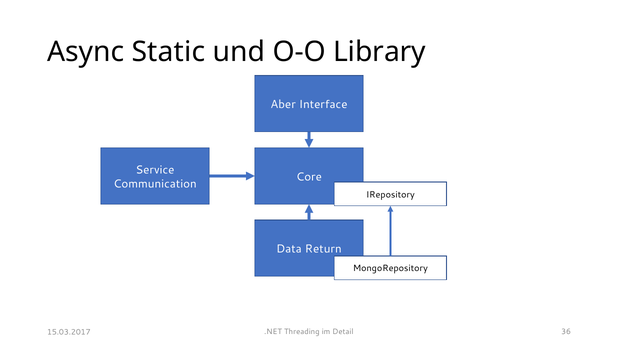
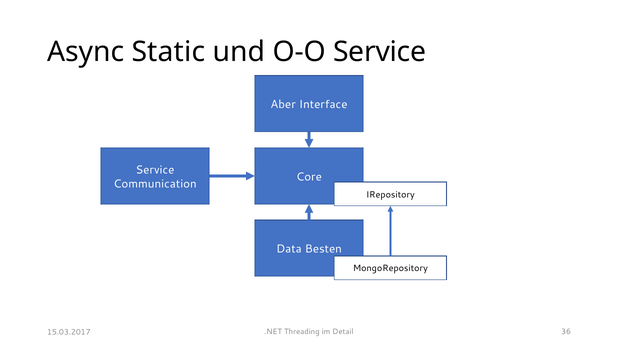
O-O Library: Library -> Service (380, 52)
Return: Return -> Besten (323, 249)
